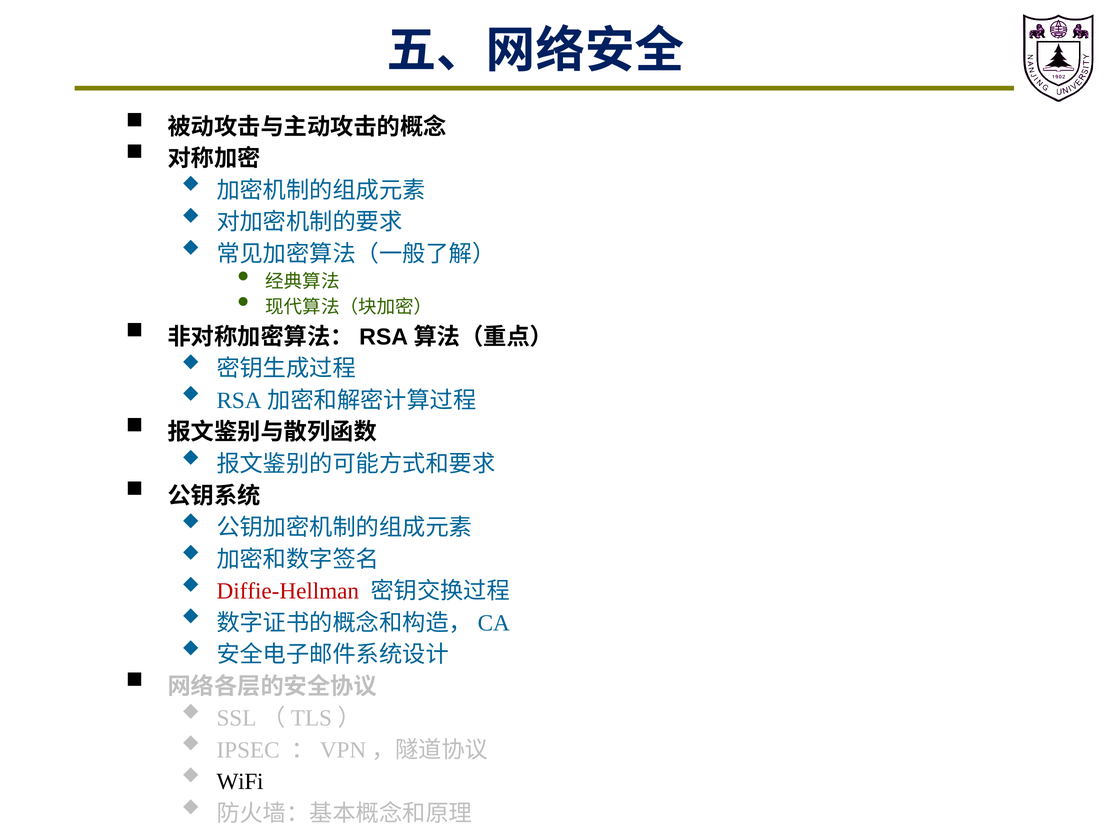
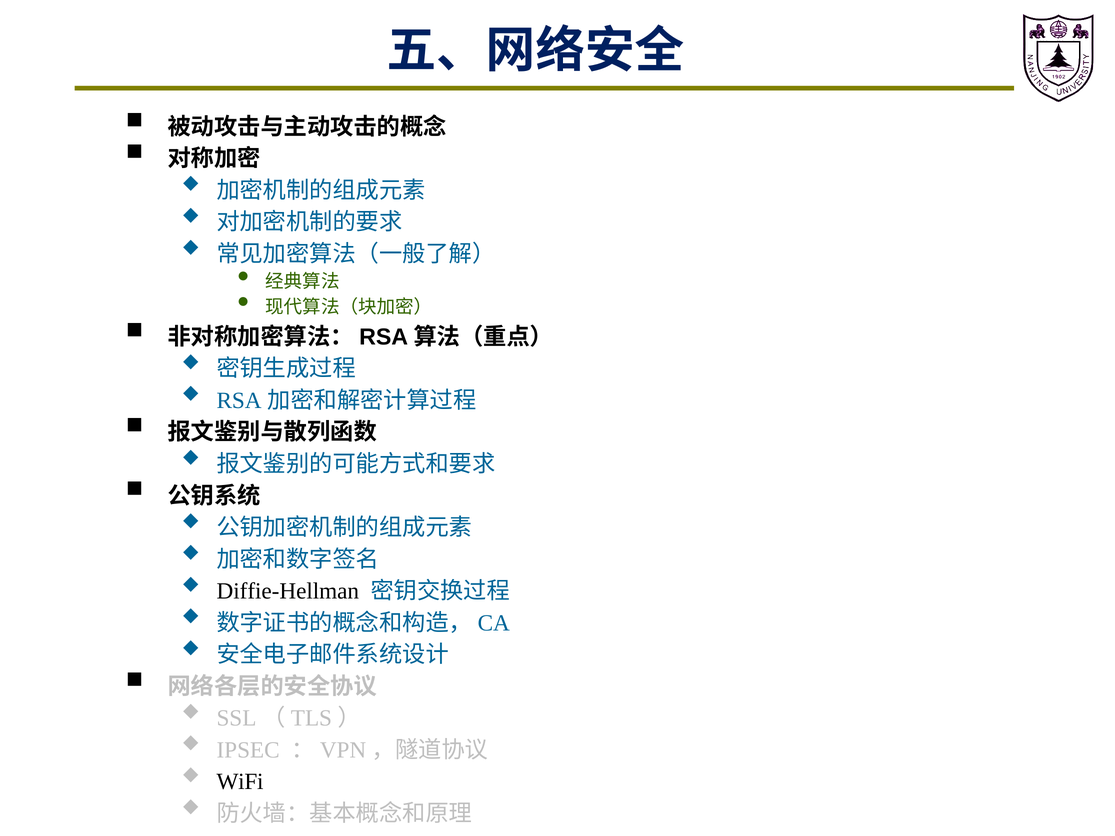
Diffie-Hellman colour: red -> black (288, 591)
